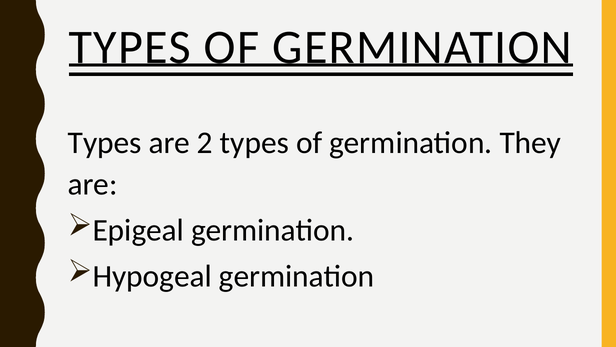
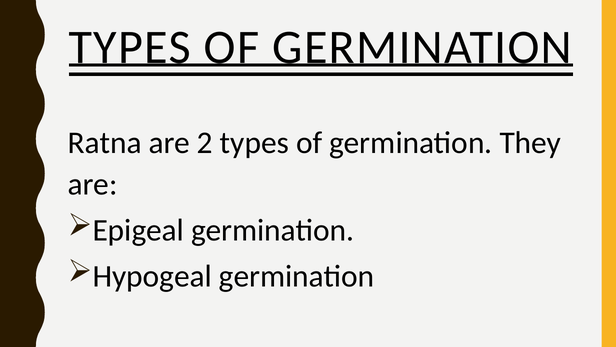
Types: Types -> Ratna (105, 143)
